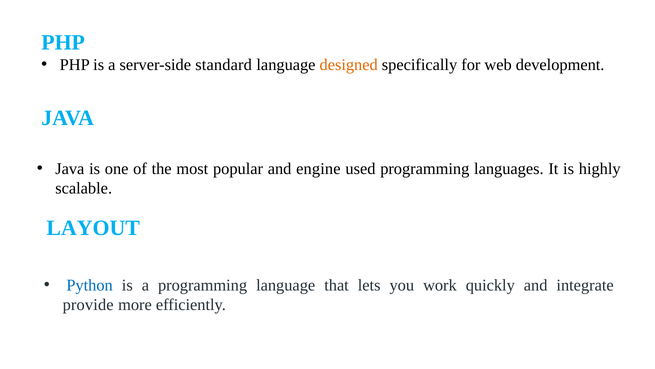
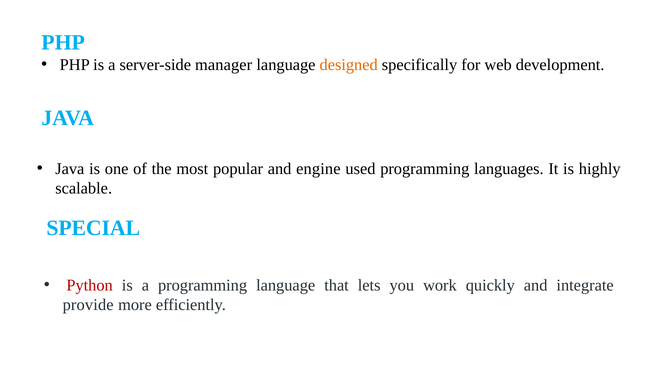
standard: standard -> manager (224, 65)
LAYOUT: LAYOUT -> SPECIAL (93, 228)
Python colour: blue -> red (90, 285)
